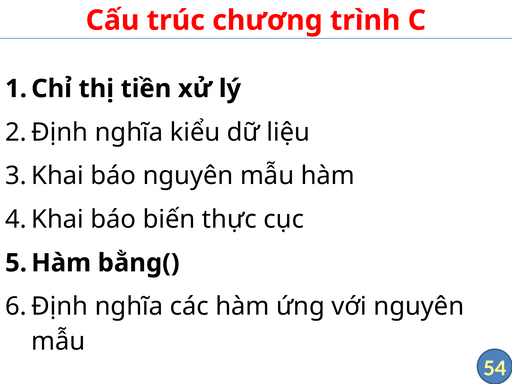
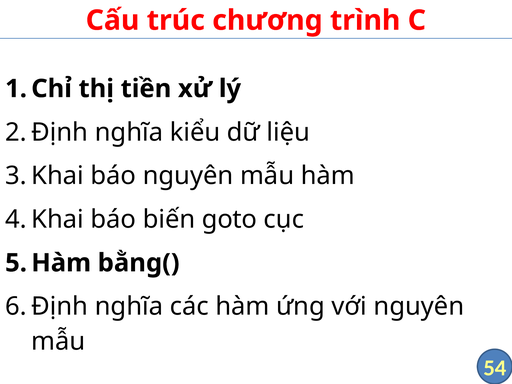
thực: thực -> goto (230, 219)
